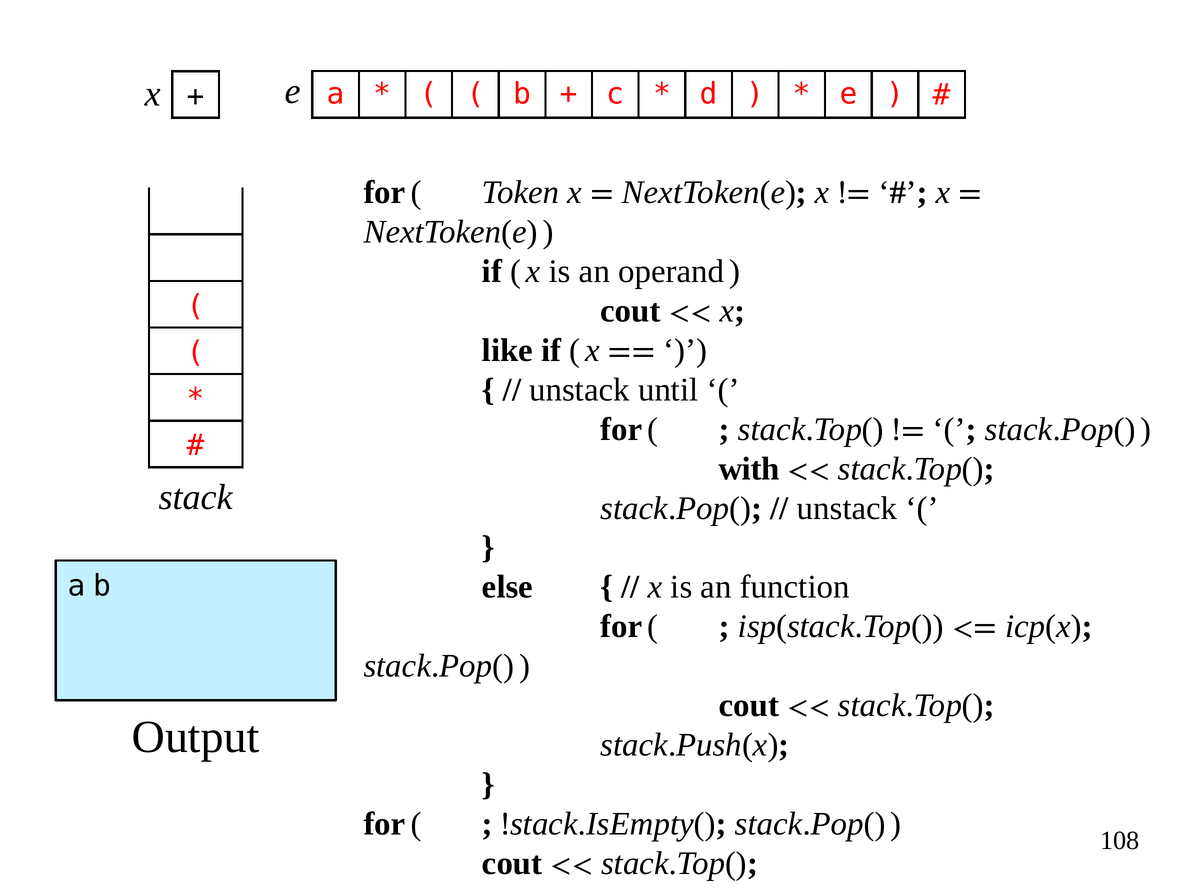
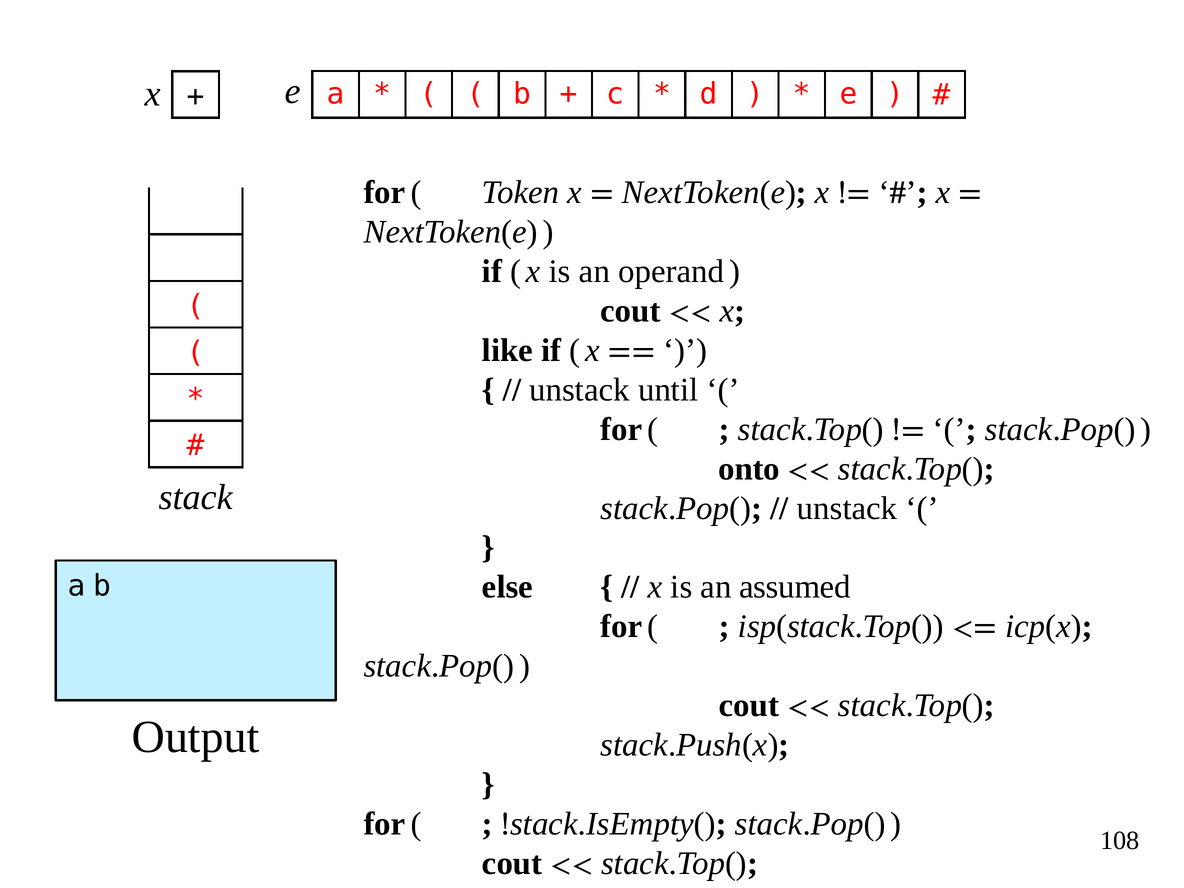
with: with -> onto (749, 469)
function: function -> assumed (795, 587)
